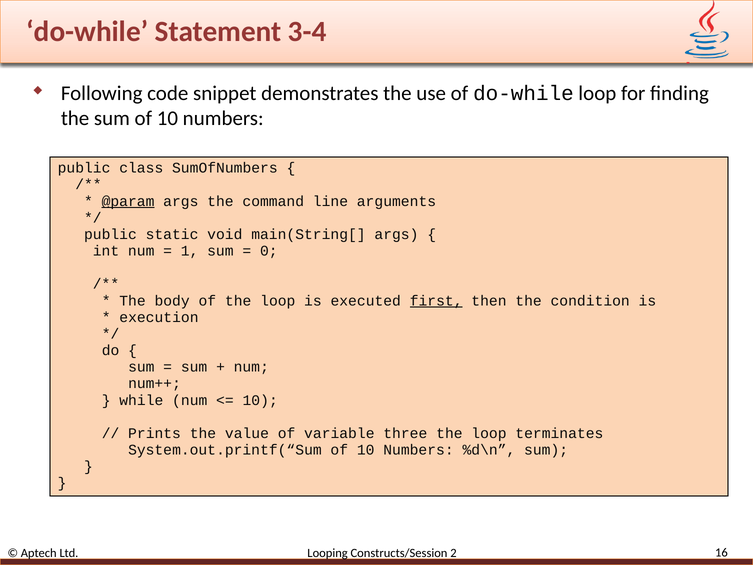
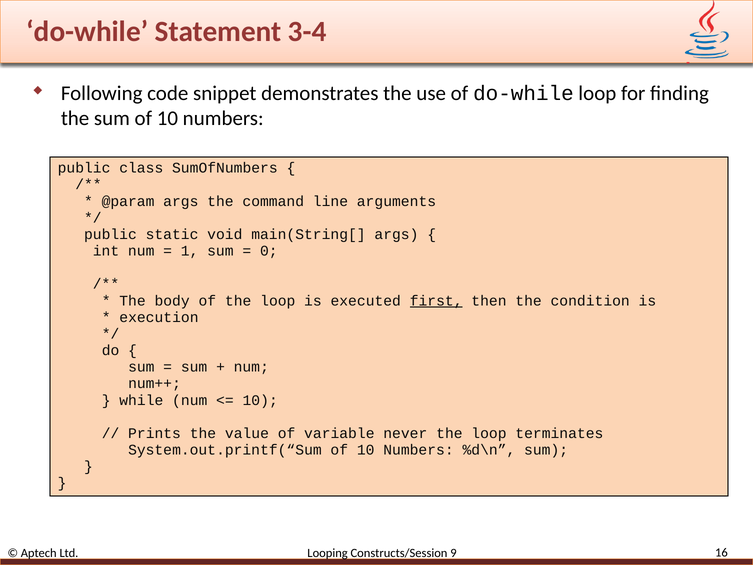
@param underline: present -> none (128, 201)
three: three -> never (405, 433)
2: 2 -> 9 (453, 553)
